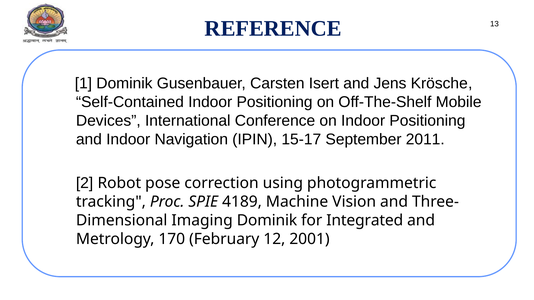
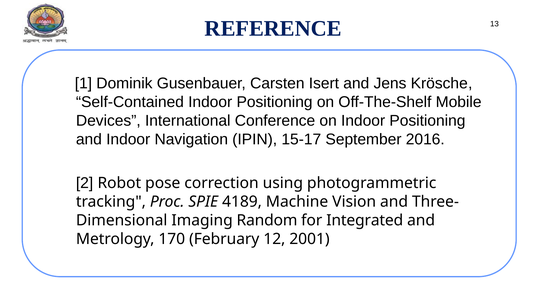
2011: 2011 -> 2016 (425, 140)
Imaging Dominik: Dominik -> Random (267, 221)
